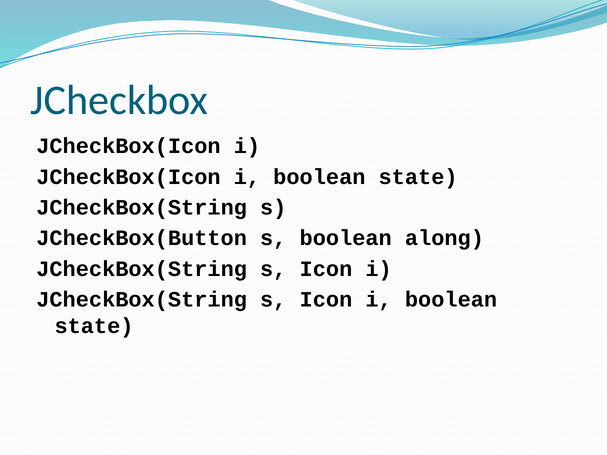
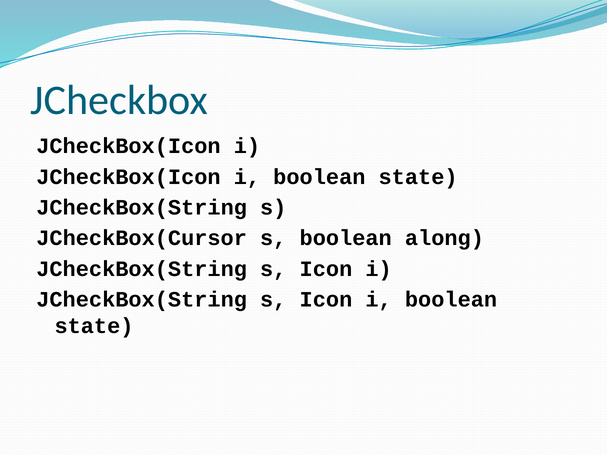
JCheckBox(Button: JCheckBox(Button -> JCheckBox(Cursor (142, 238)
